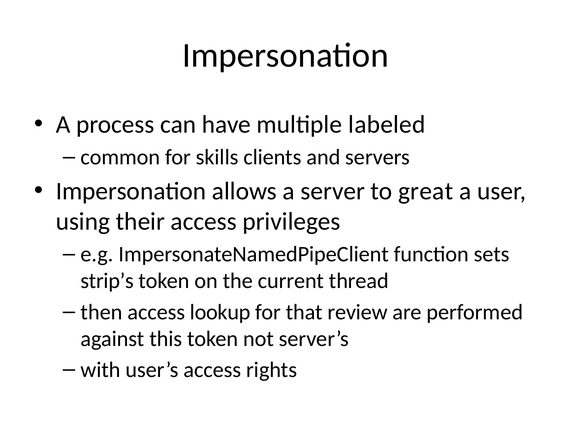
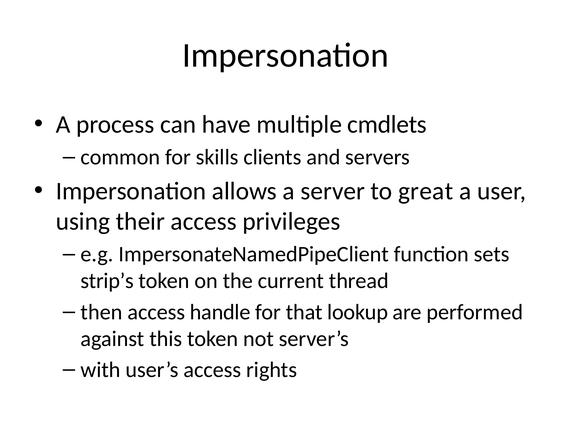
labeled: labeled -> cmdlets (387, 125)
lookup: lookup -> handle (220, 312)
review: review -> lookup (358, 312)
